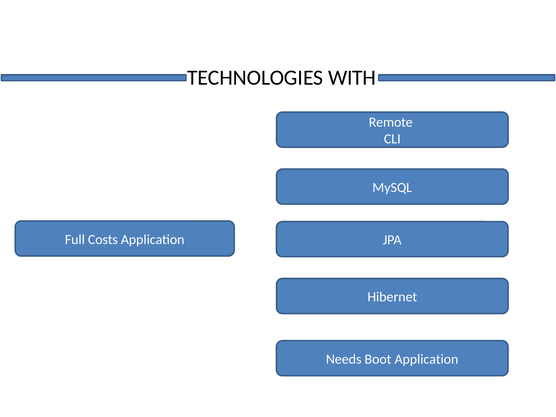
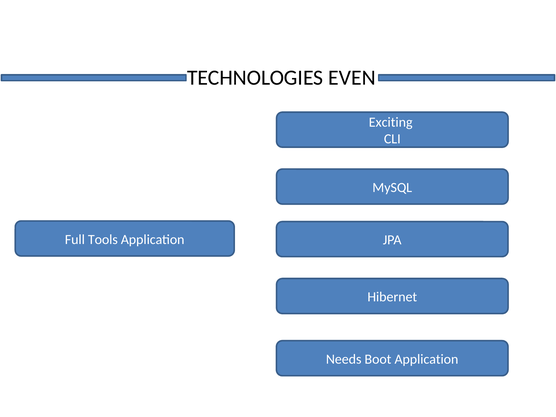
WITH: WITH -> EVEN (352, 78)
Remote: Remote -> Exciting (391, 122)
Costs: Costs -> Tools (103, 239)
